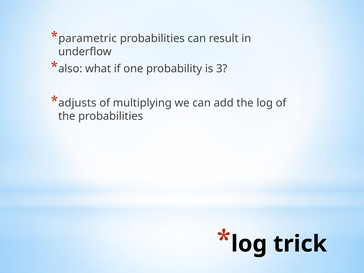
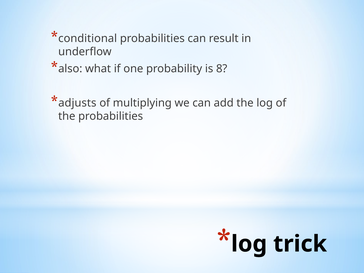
parametric: parametric -> conditional (88, 38)
3: 3 -> 8 (222, 69)
